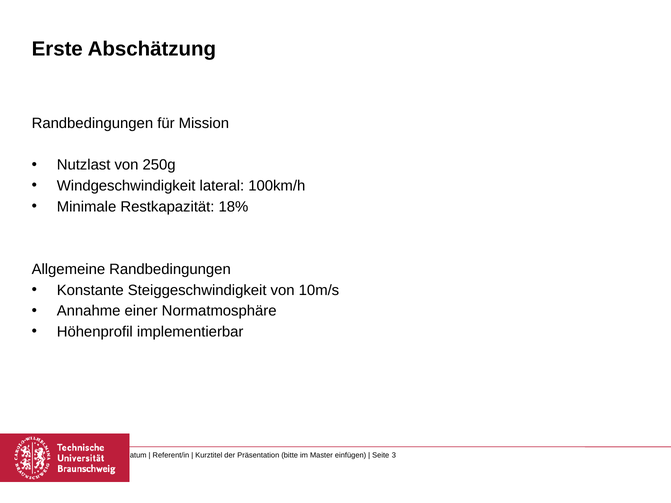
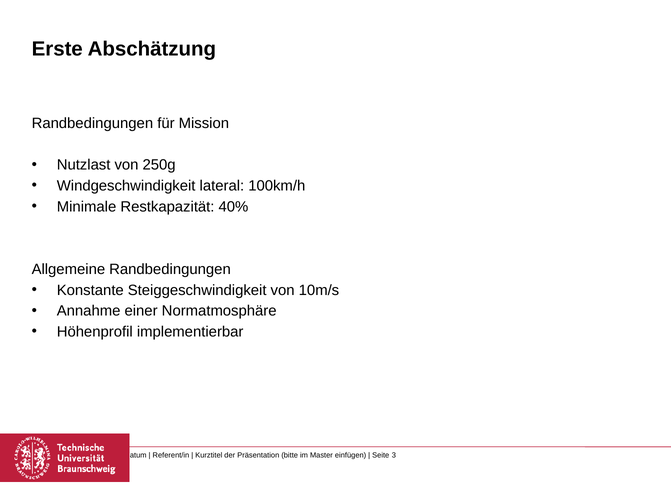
18%: 18% -> 40% (233, 207)
